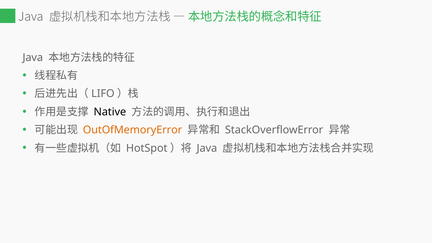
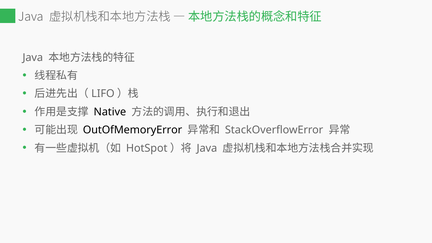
OutOfMemoryError colour: orange -> black (133, 130)
